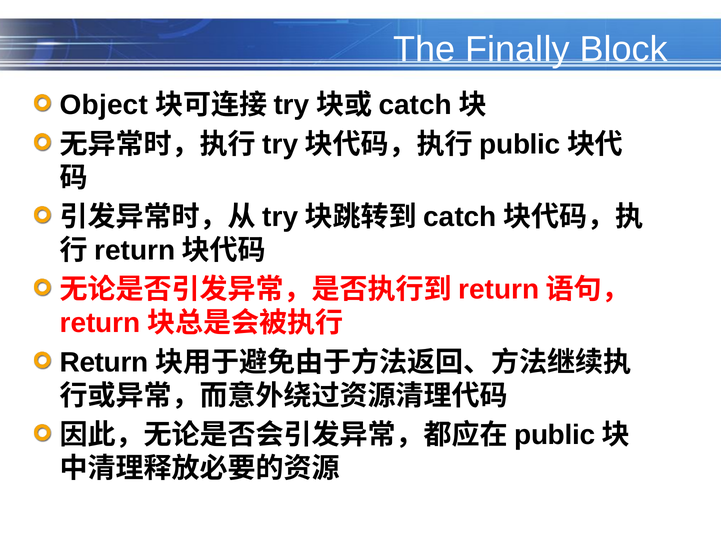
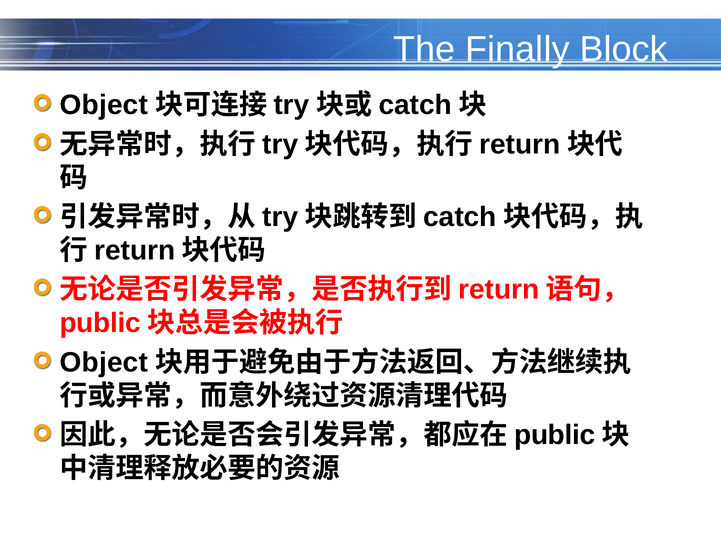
public: public -> return (520, 144)
return: return -> public (100, 324)
Return: Return -> Object (104, 363)
